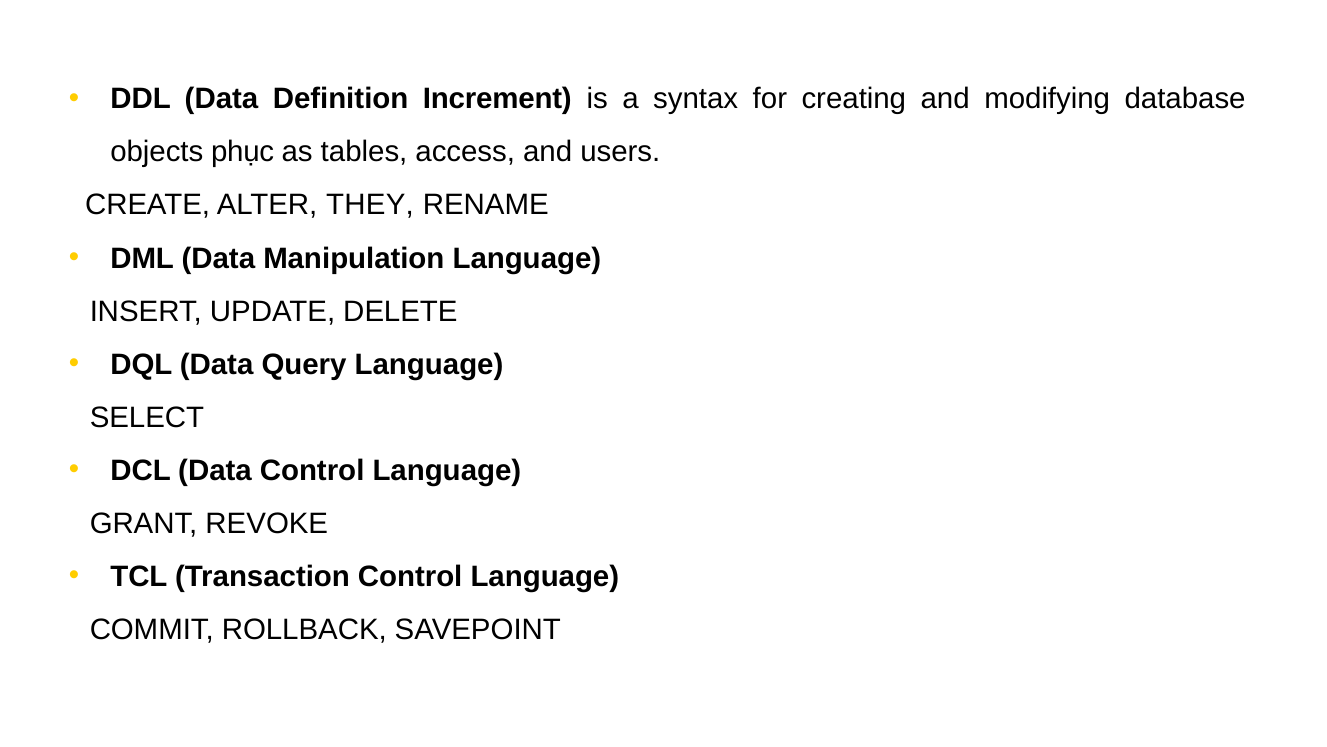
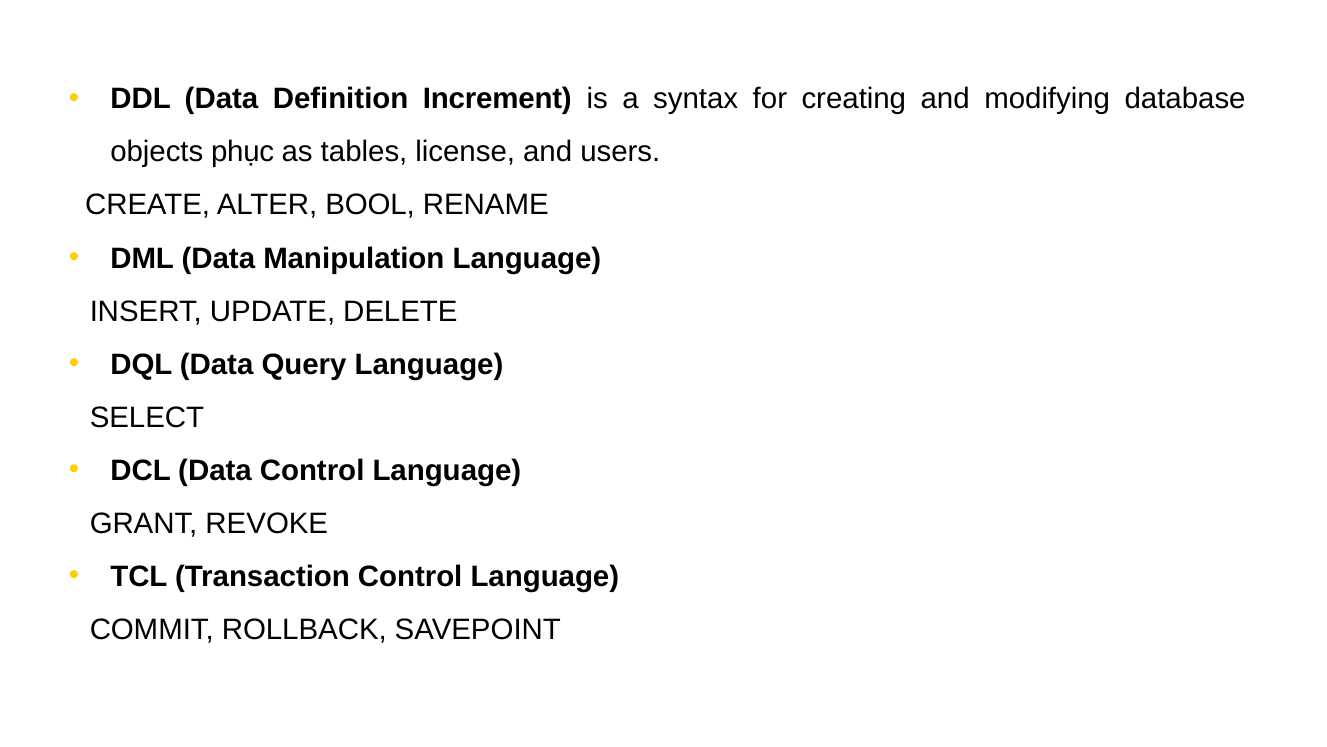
access: access -> license (465, 152)
THEY: THEY -> BOOL (370, 205)
